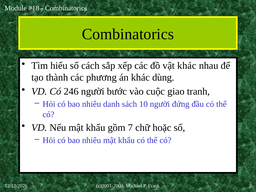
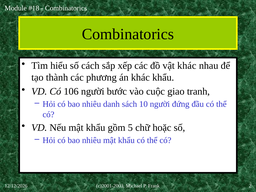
khác dùng: dùng -> khẩu (163, 78)
246: 246 -> 106 (71, 91)
7: 7 -> 5 (130, 128)
